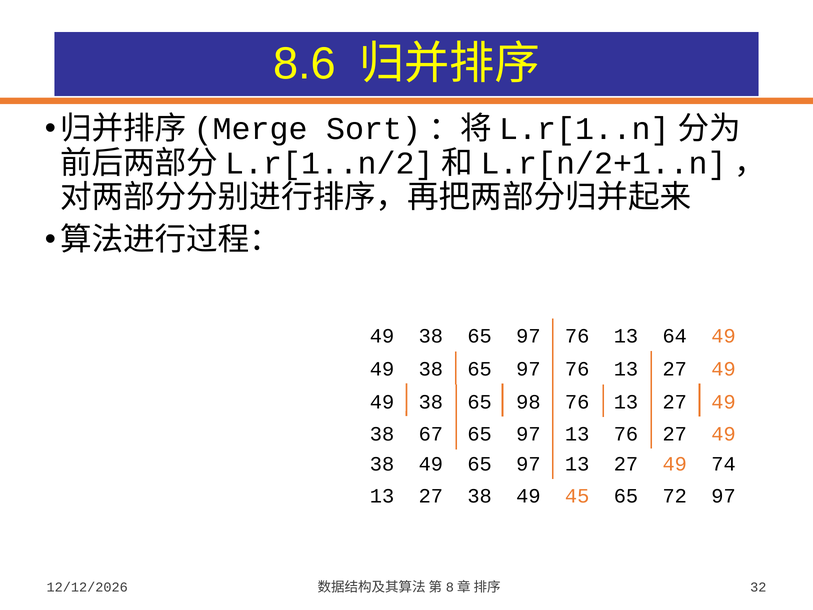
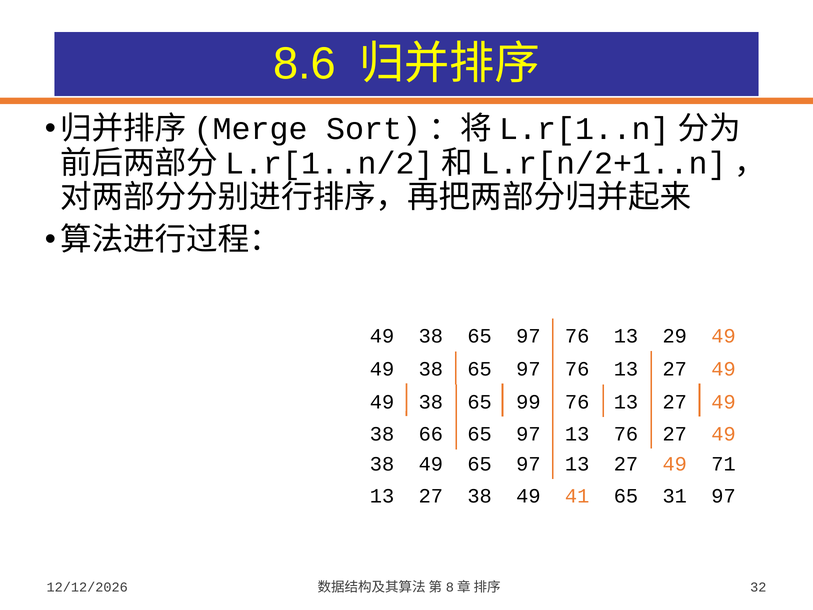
64: 64 -> 29 (675, 336)
98: 98 -> 99 (528, 402)
67: 67 -> 66 (431, 434)
74: 74 -> 71 (724, 464)
45: 45 -> 41 (577, 496)
72: 72 -> 31 (675, 496)
